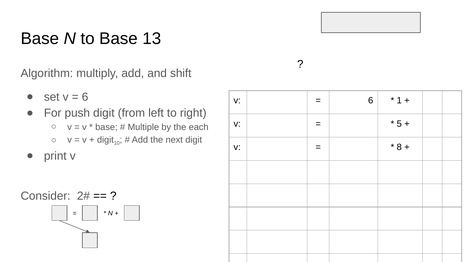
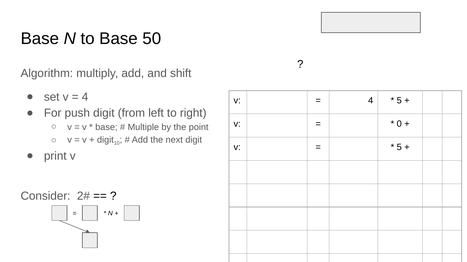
13: 13 -> 50 (152, 39)
6: 6 -> 4 (85, 97)
6: 6 -> 4 (371, 101)
1: 1 -> 5 (399, 101)
5: 5 -> 0 (399, 124)
each: each -> point (199, 127)
8: 8 -> 5 (399, 147)
